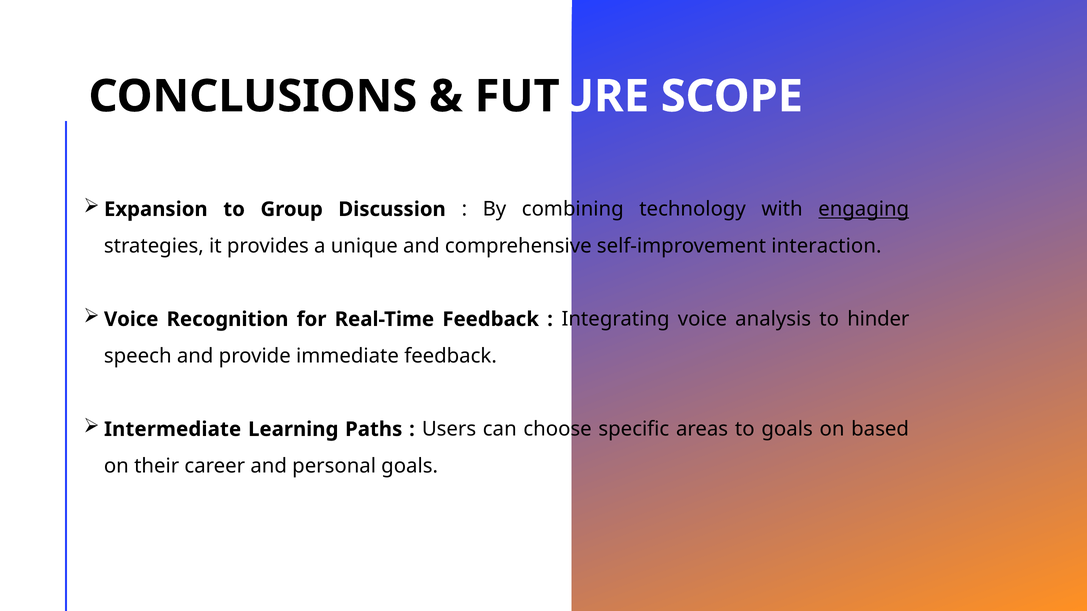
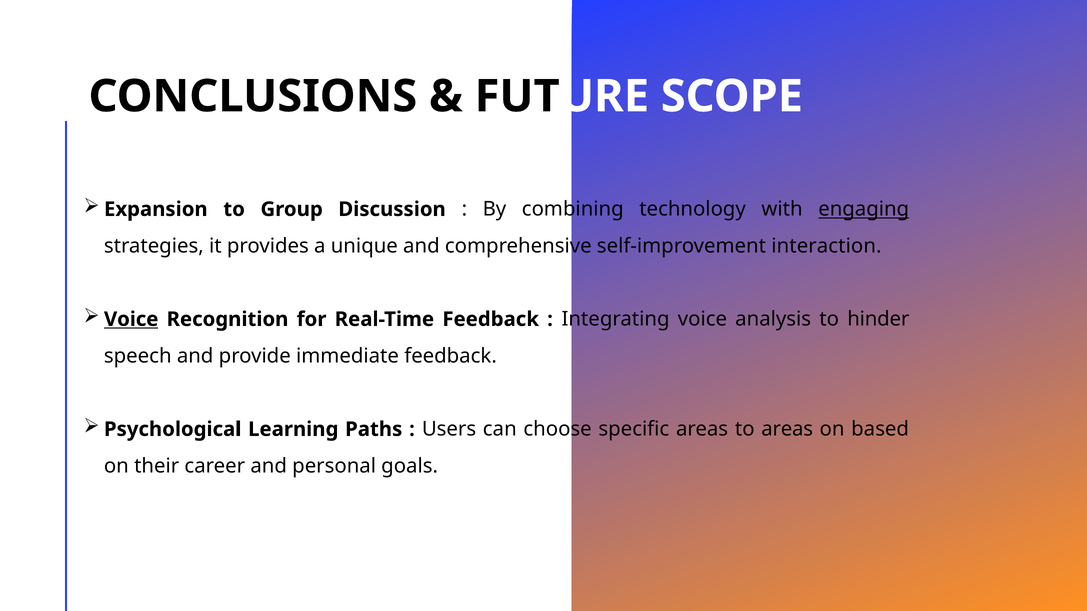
Voice underline: none -> present (131, 319)
Intermediate: Intermediate -> Psychological (173, 430)
to goals: goals -> areas (787, 430)
